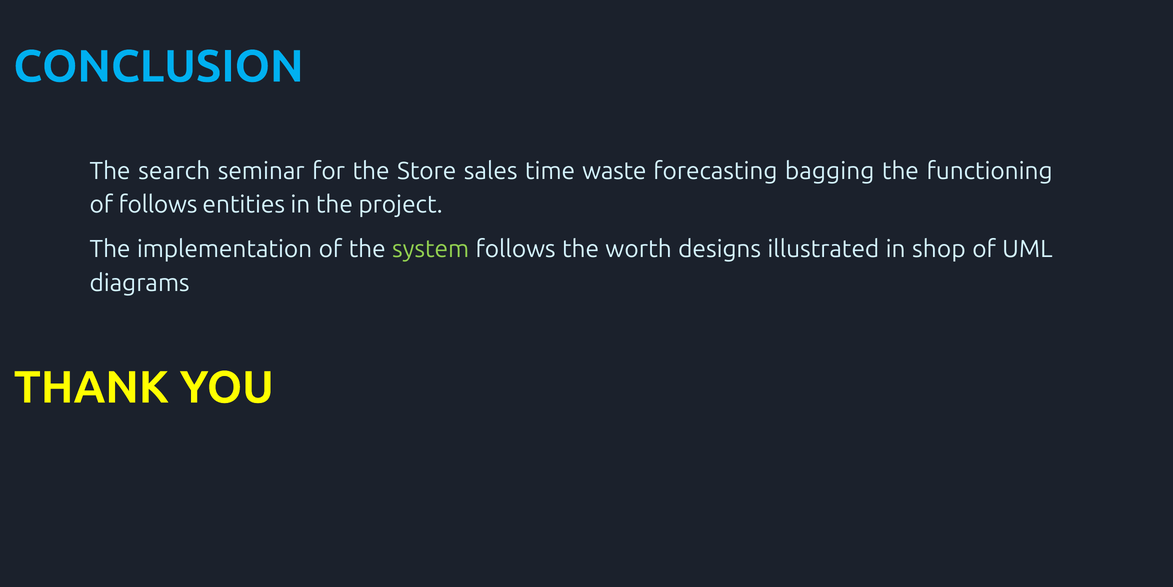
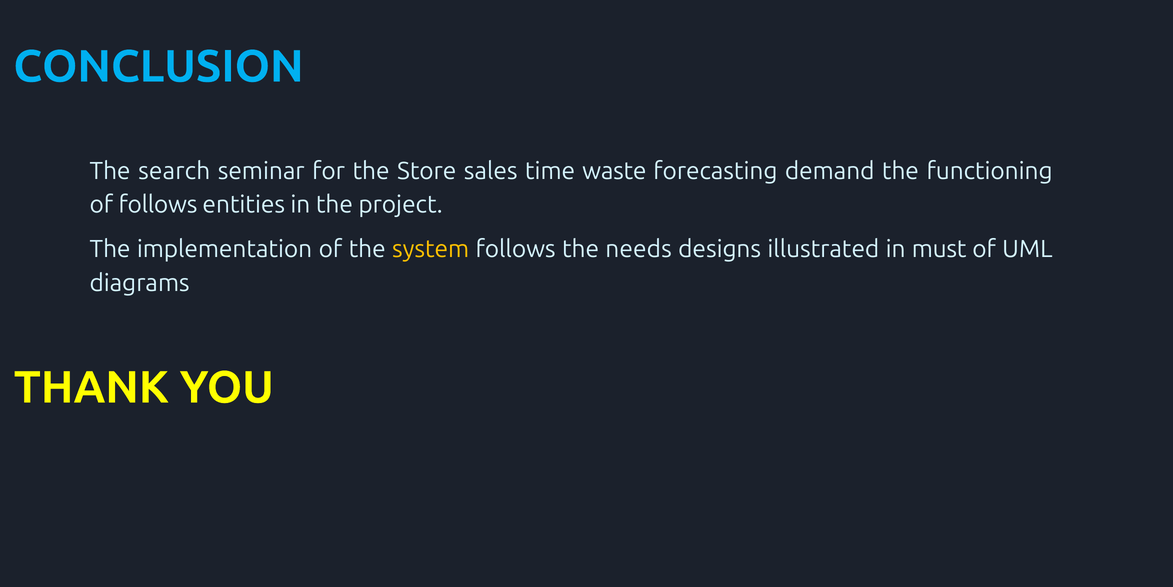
bagging: bagging -> demand (830, 171)
system colour: light green -> yellow (431, 249)
worth: worth -> needs (639, 249)
shop: shop -> must (939, 249)
